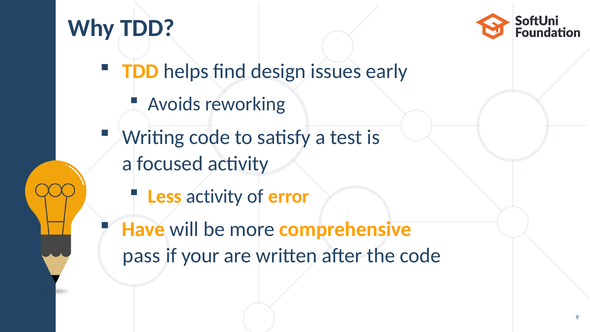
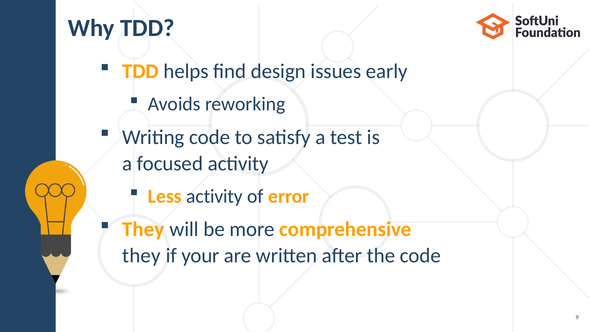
Have: Have -> They (143, 229)
pass: pass -> they (141, 256)
